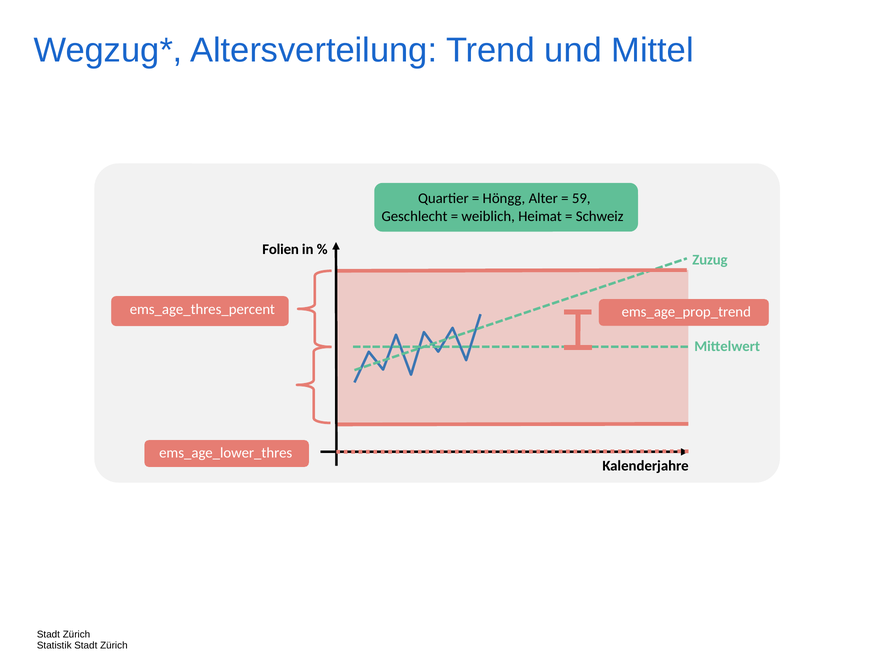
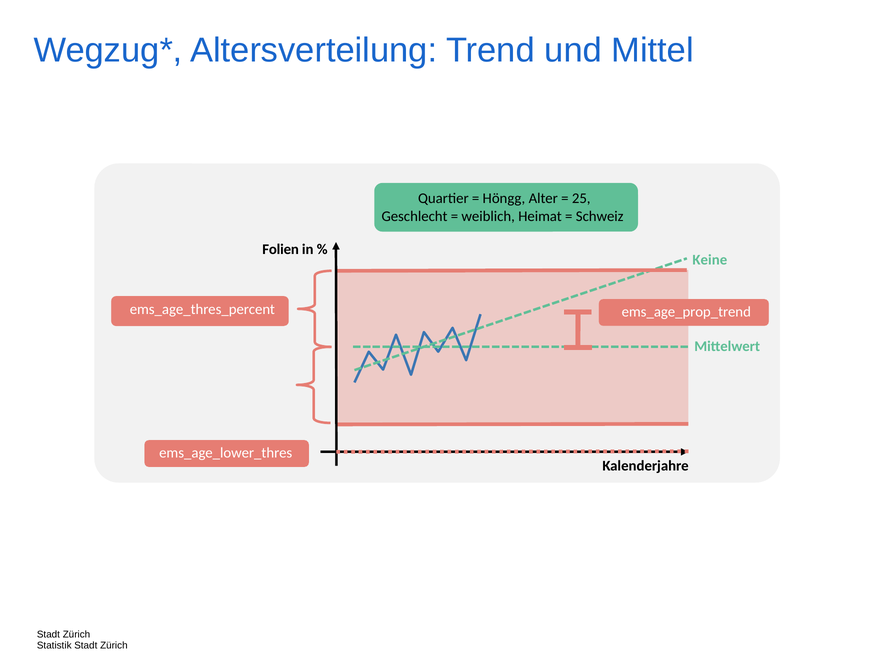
59: 59 -> 25 (581, 198)
Zuzug: Zuzug -> Keine (710, 260)
